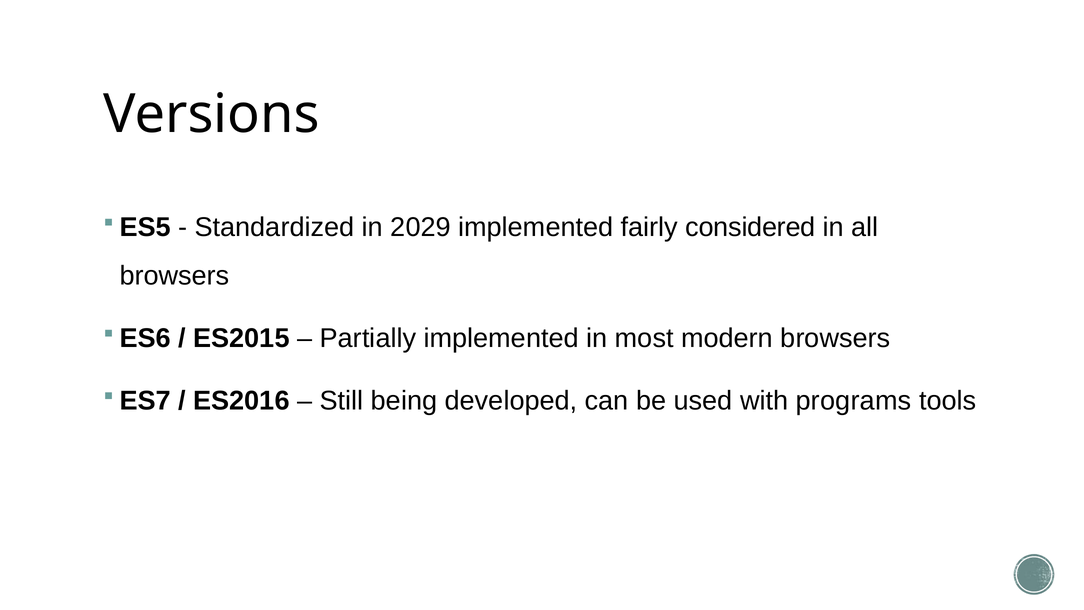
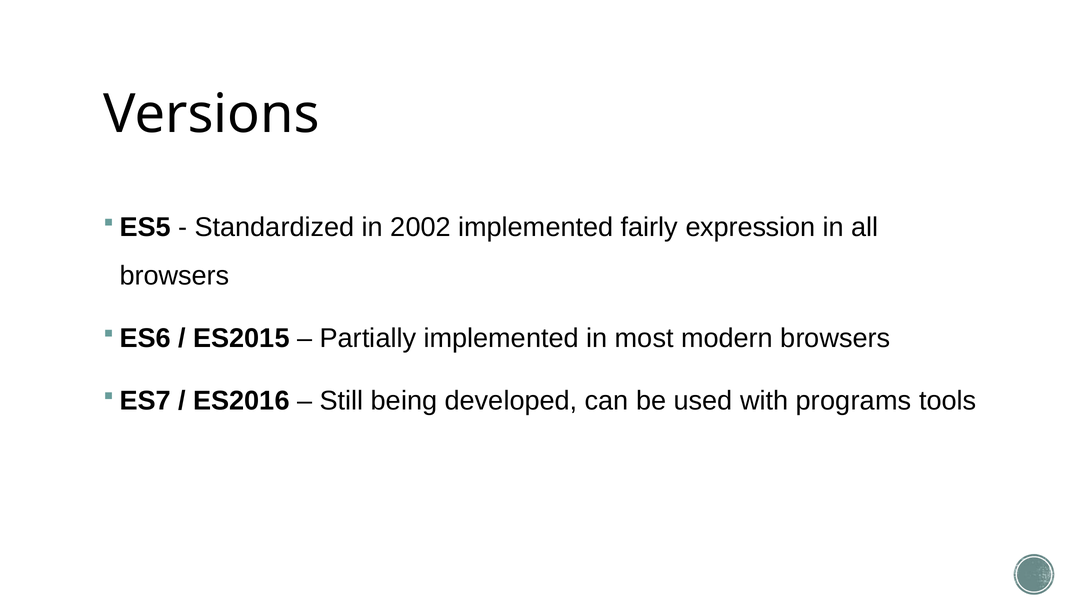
2029: 2029 -> 2002 (421, 227)
considered: considered -> expression (750, 227)
